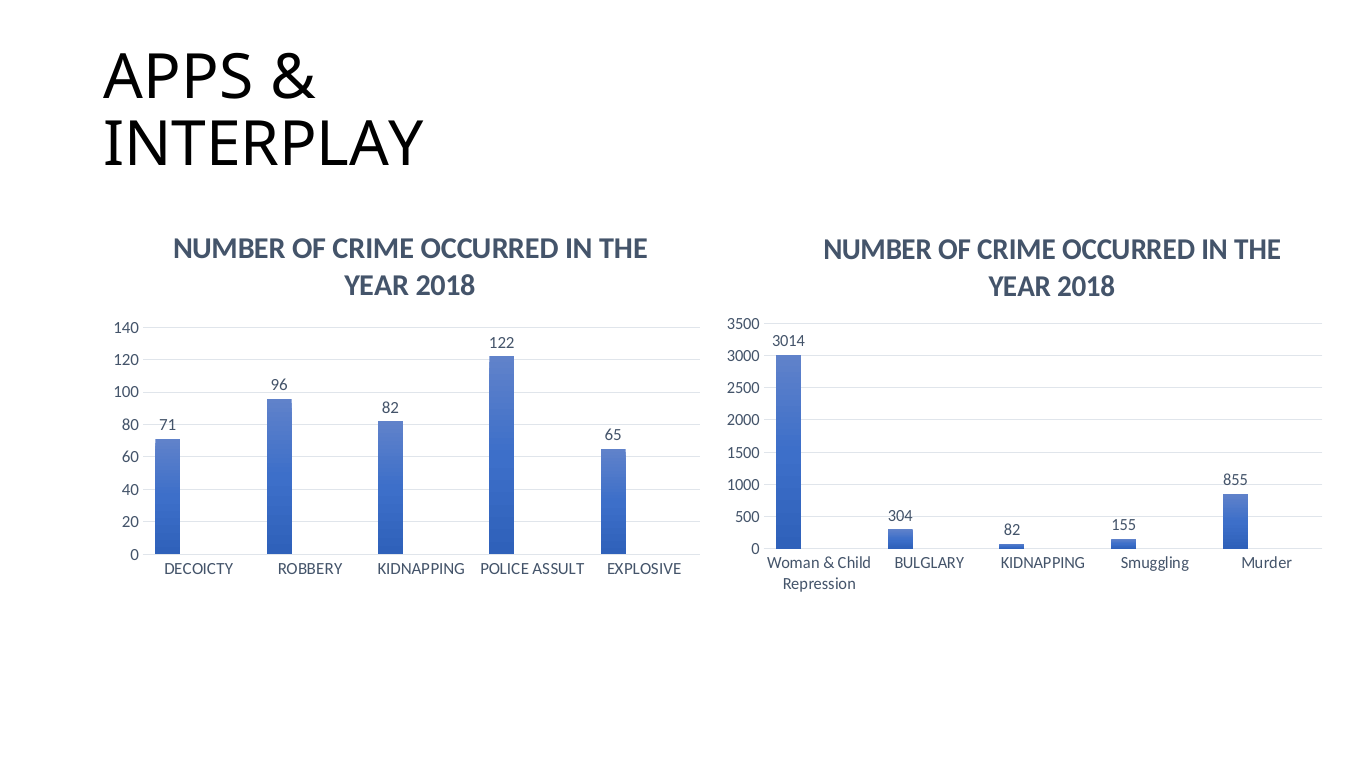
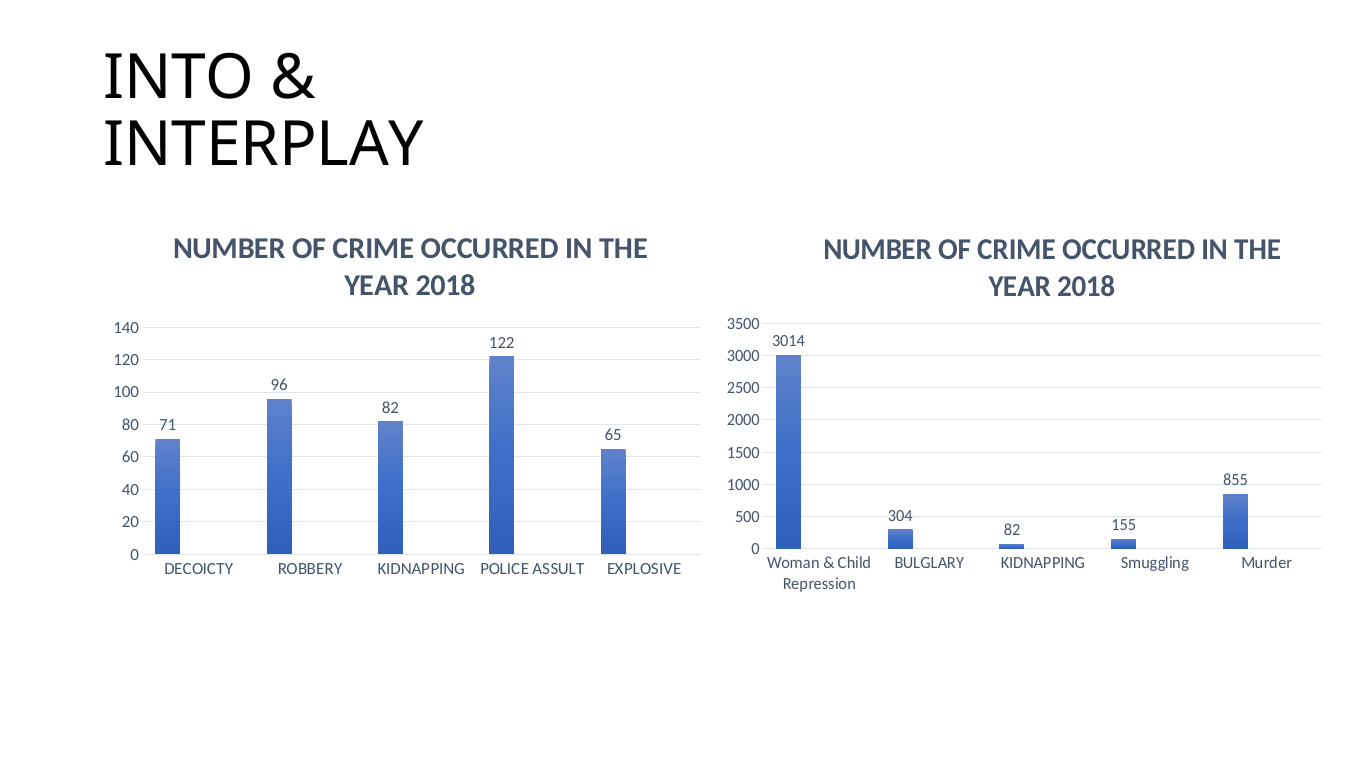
APPS: APPS -> INTO (179, 78)
